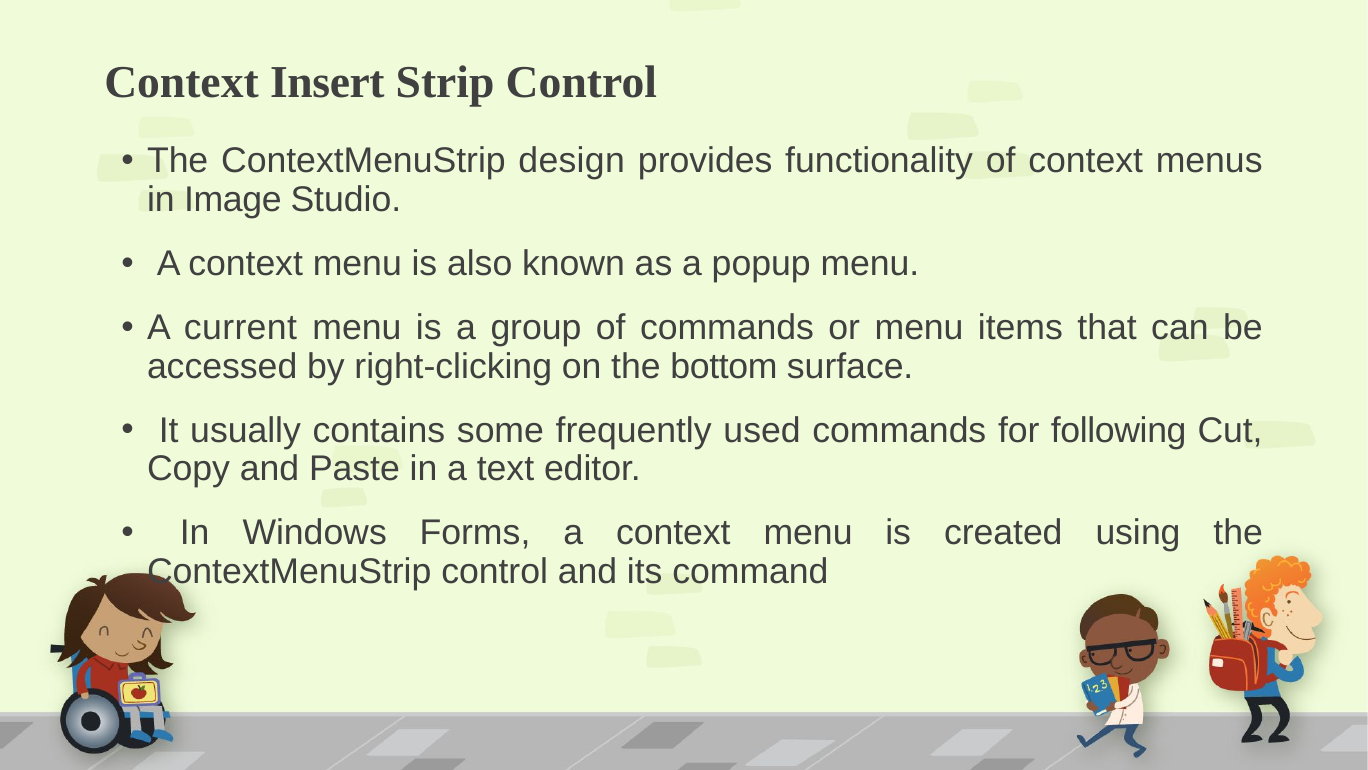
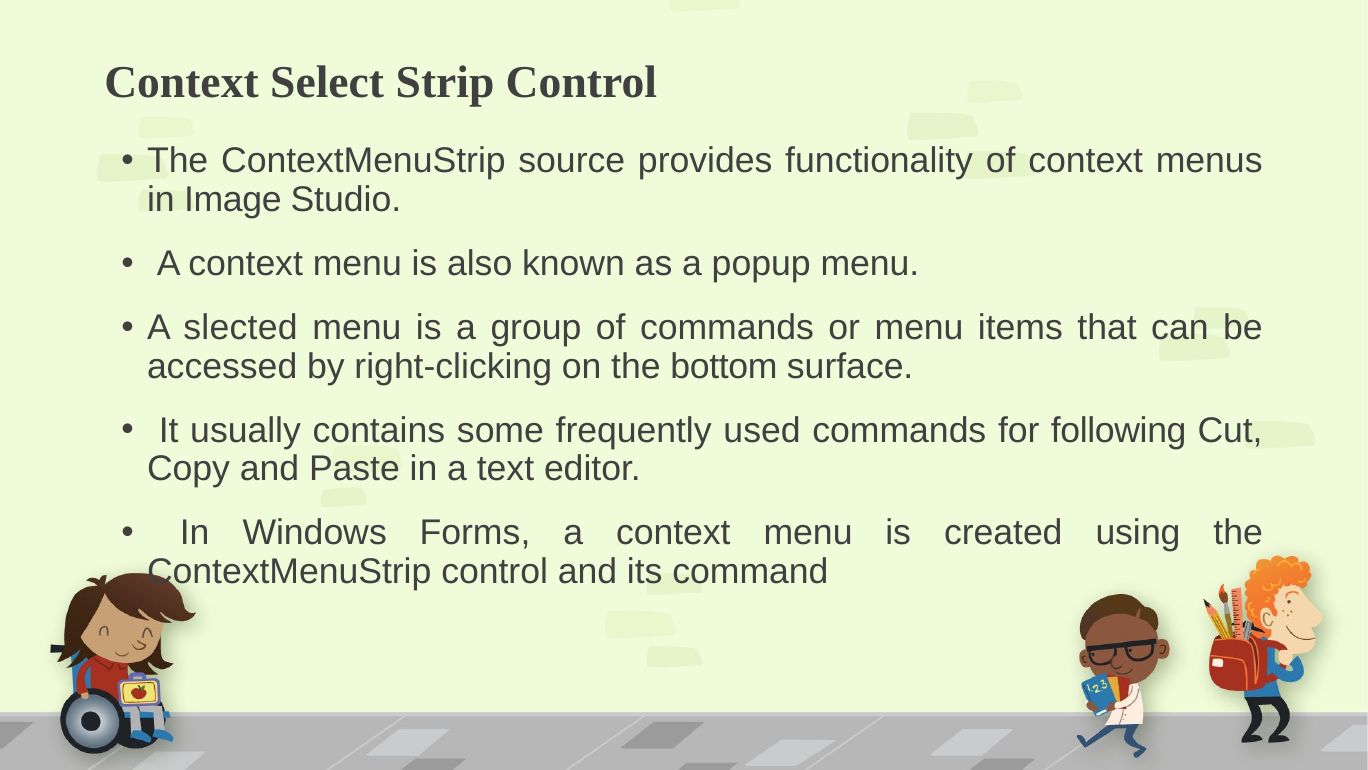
Insert: Insert -> Select (327, 83)
design: design -> source (572, 161)
current: current -> slected (240, 328)
